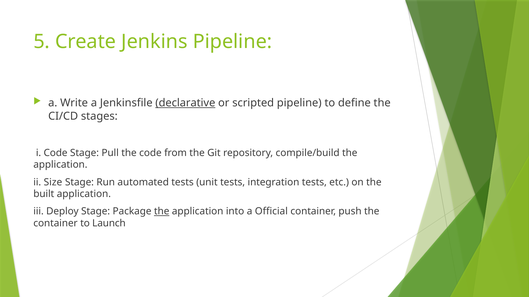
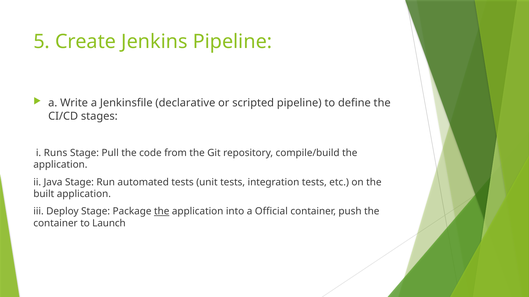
declarative underline: present -> none (185, 103)
i Code: Code -> Runs (56, 153)
Size: Size -> Java (53, 182)
